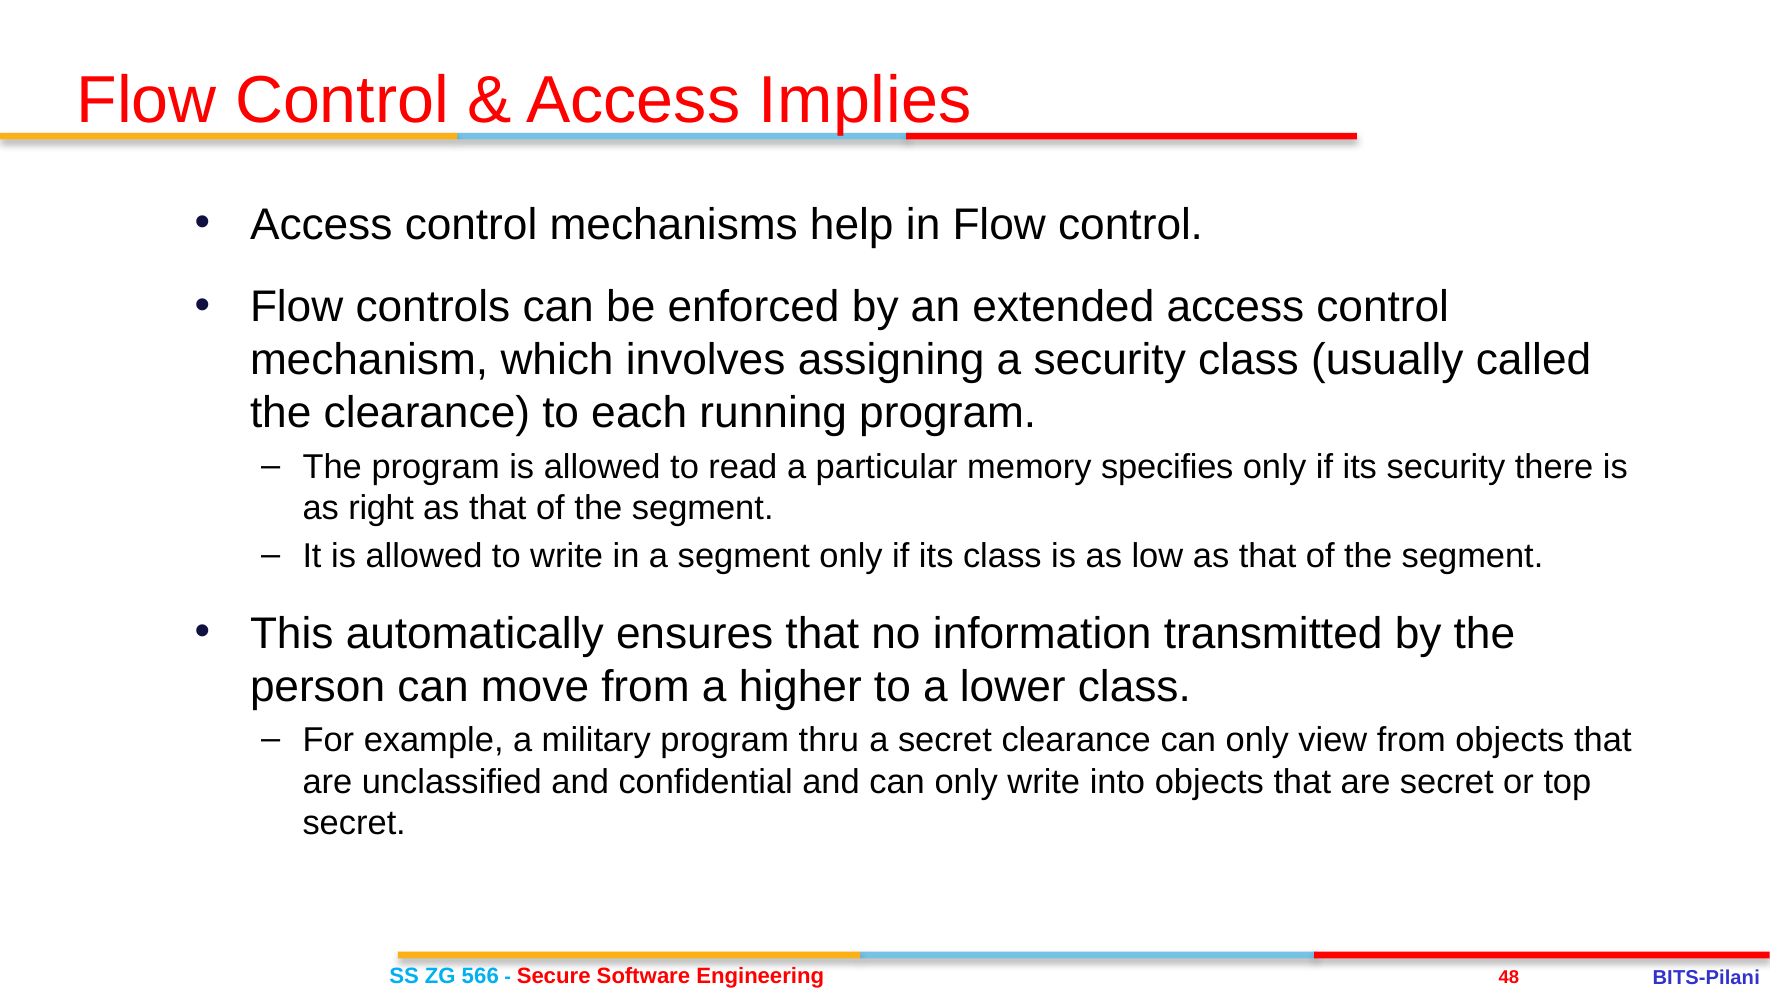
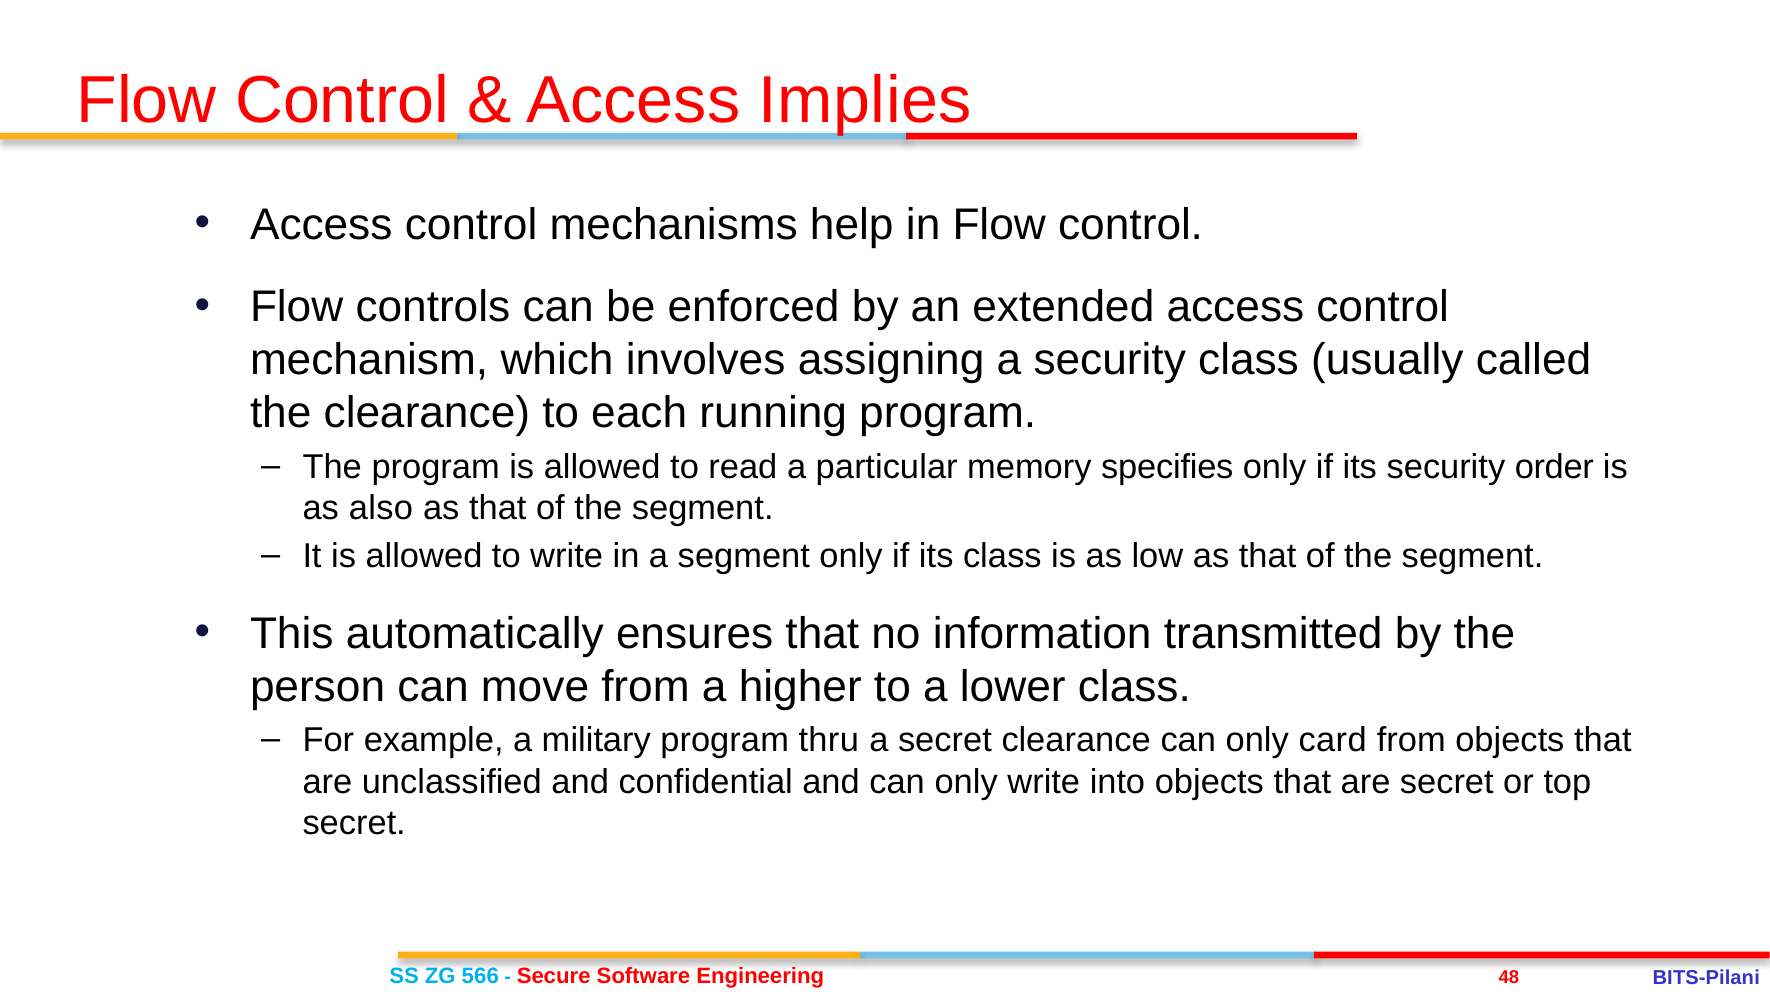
there: there -> order (1554, 467)
right: right -> also (381, 508)
view: view -> card (1333, 740)
